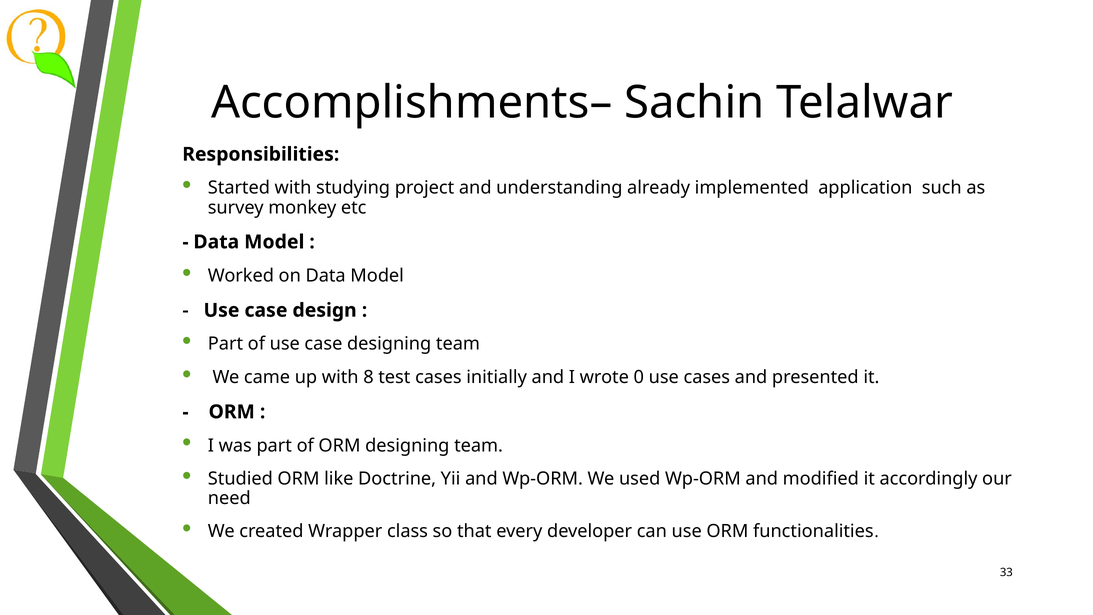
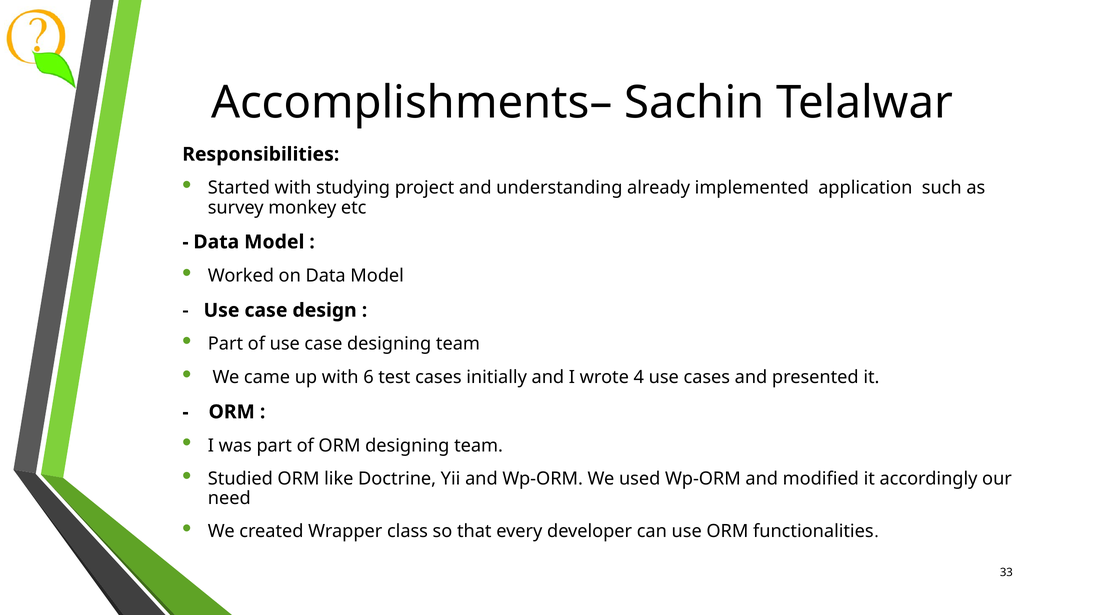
8: 8 -> 6 (368, 377)
0: 0 -> 4 (639, 377)
